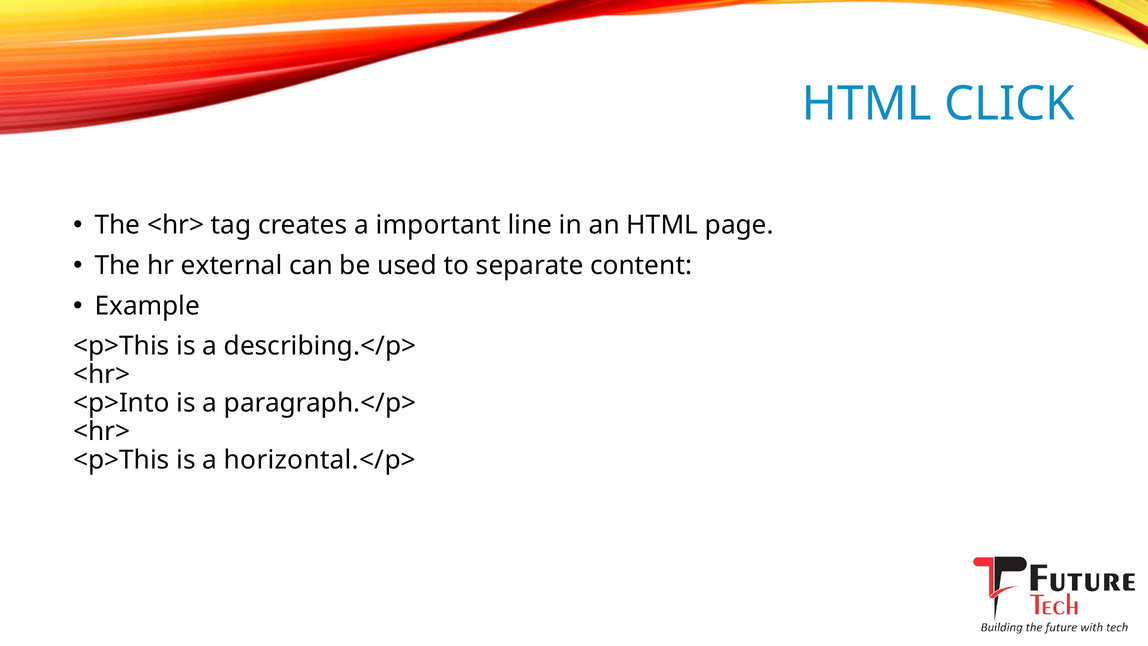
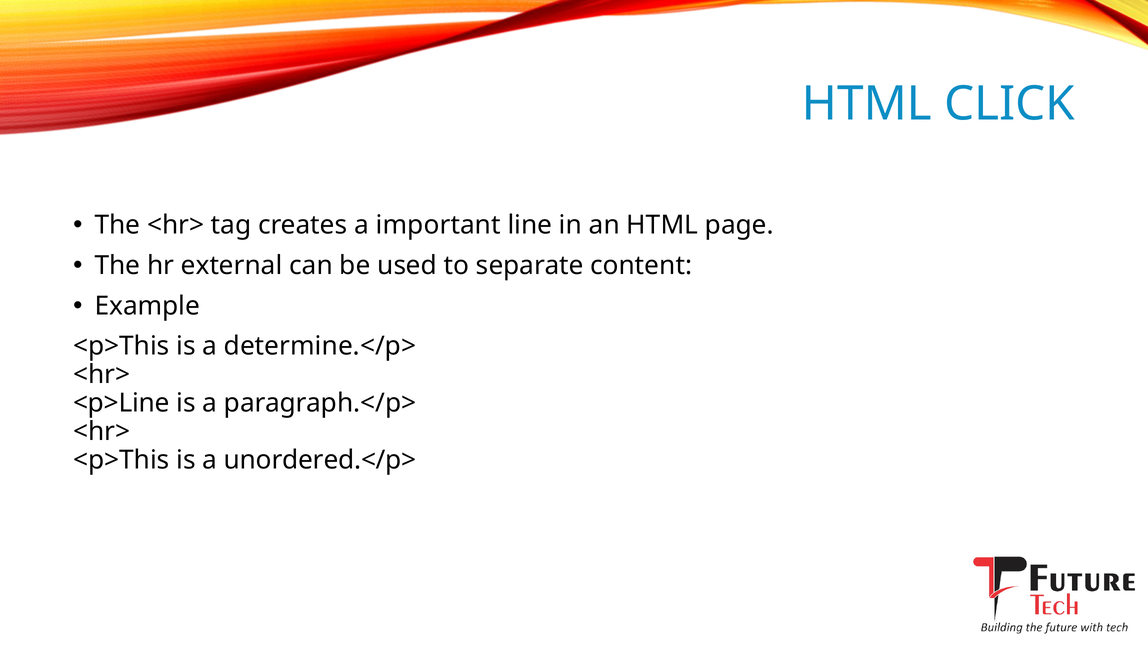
describing.</p>: describing.</p> -> determine.</p> (320, 346)
<p>Into: <p>Into -> <p>Line (121, 403)
horizontal.</p>: horizontal.</p> -> unordered.</p> (320, 460)
